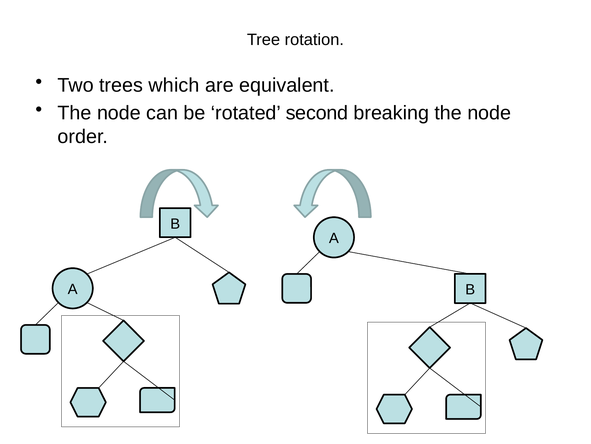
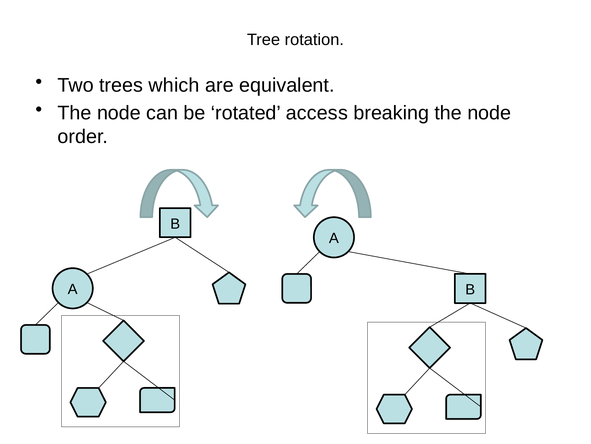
second: second -> access (317, 113)
